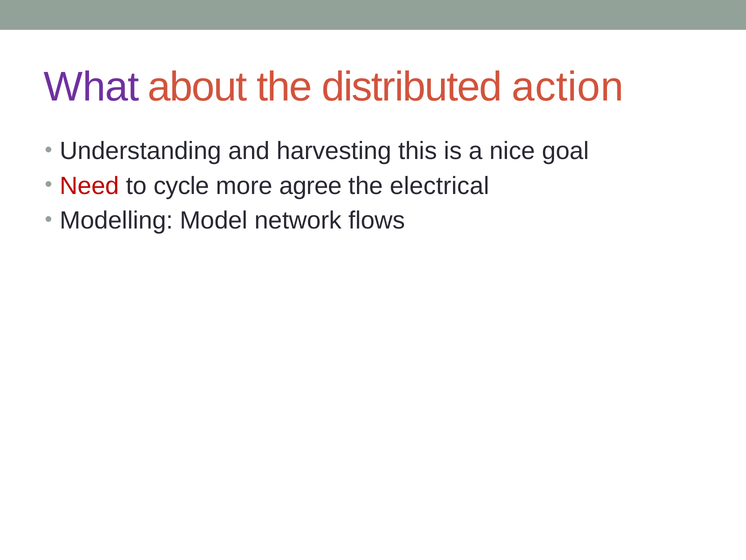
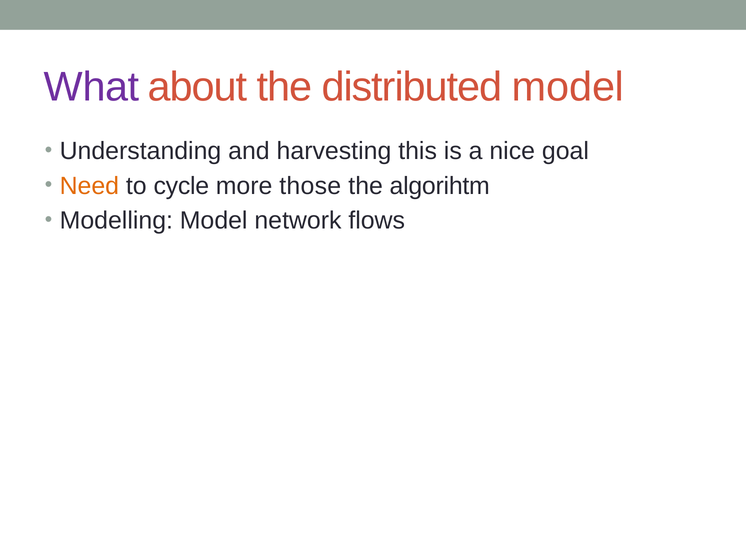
distributed action: action -> model (568, 87)
Need colour: red -> orange (89, 186)
agree: agree -> those (310, 186)
electrical: electrical -> algorihtm (440, 186)
